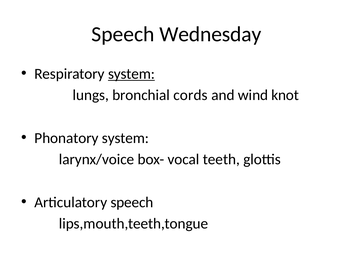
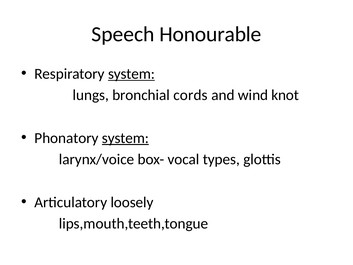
Wednesday: Wednesday -> Honourable (210, 34)
system underline: none -> present (125, 138)
teeth: teeth -> types (221, 159)
Articulatory speech: speech -> loosely (132, 202)
